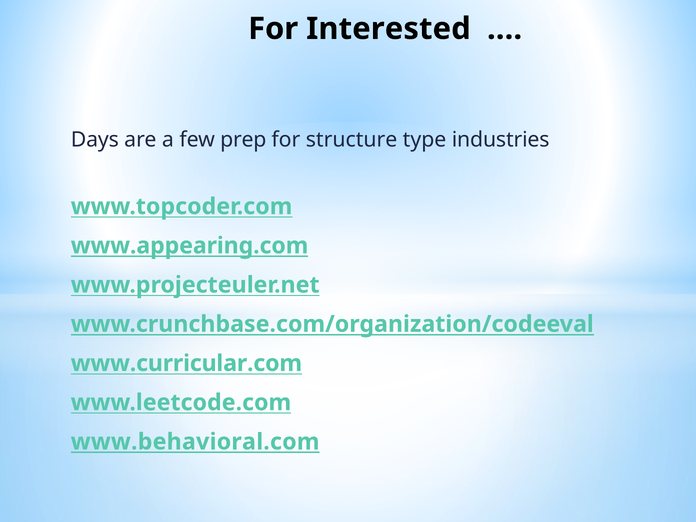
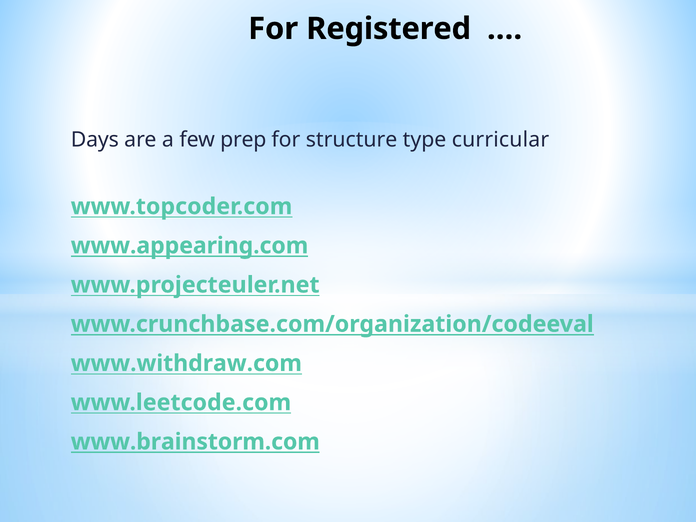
Interested: Interested -> Registered (389, 29)
industries: industries -> curricular (500, 139)
www.curricular.com: www.curricular.com -> www.withdraw.com (186, 363)
www.behavioral.com: www.behavioral.com -> www.brainstorm.com (195, 442)
